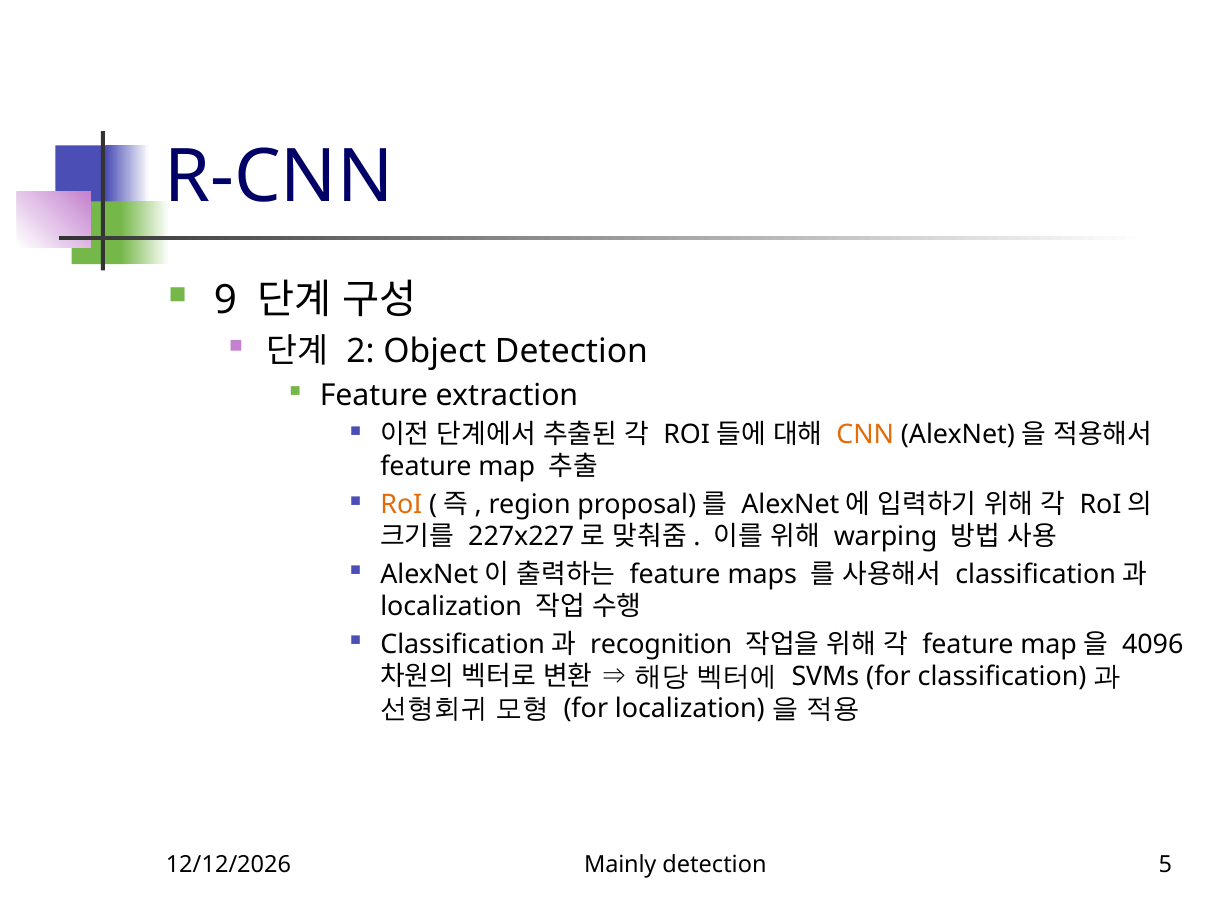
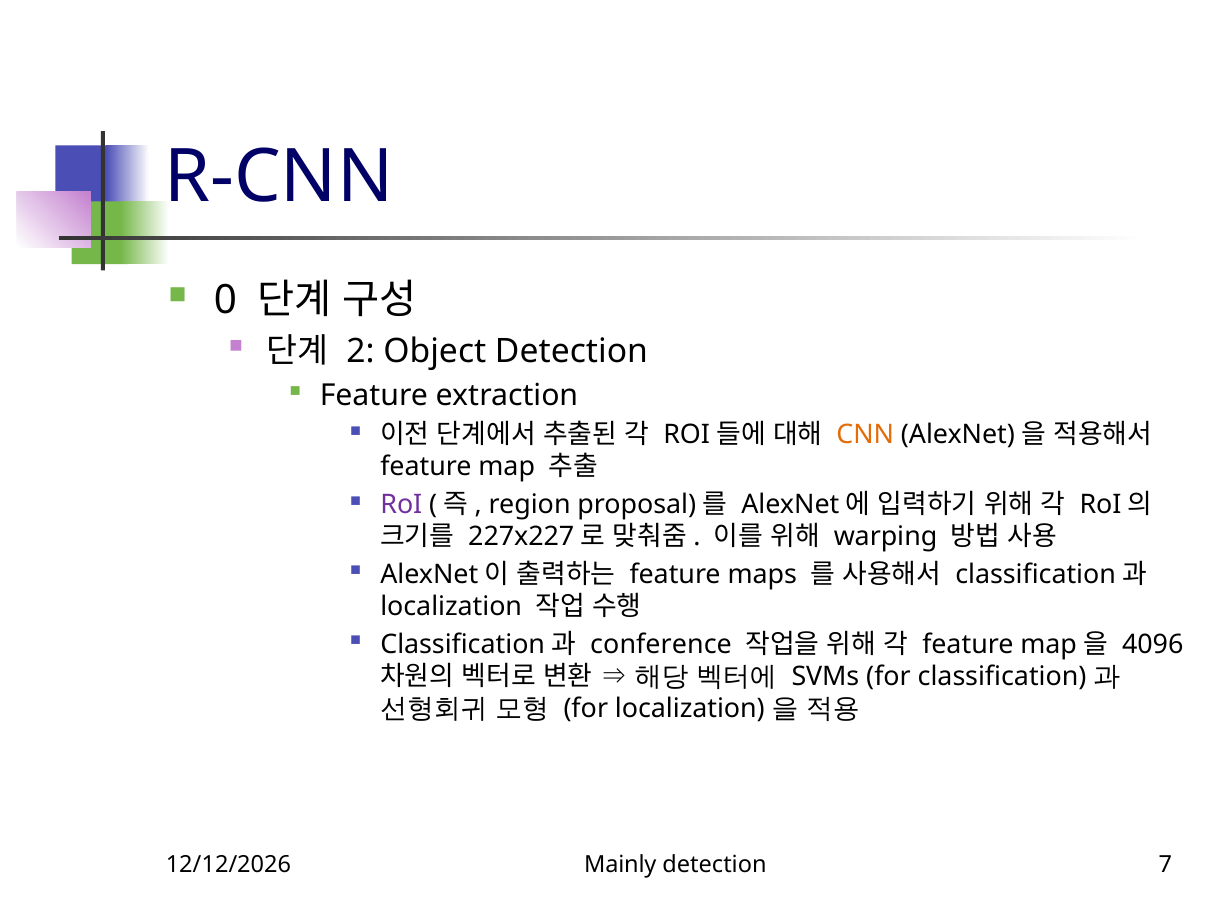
9: 9 -> 0 (226, 300)
RoI colour: orange -> purple (401, 504)
recognition: recognition -> conference (661, 644)
5: 5 -> 7 (1165, 864)
